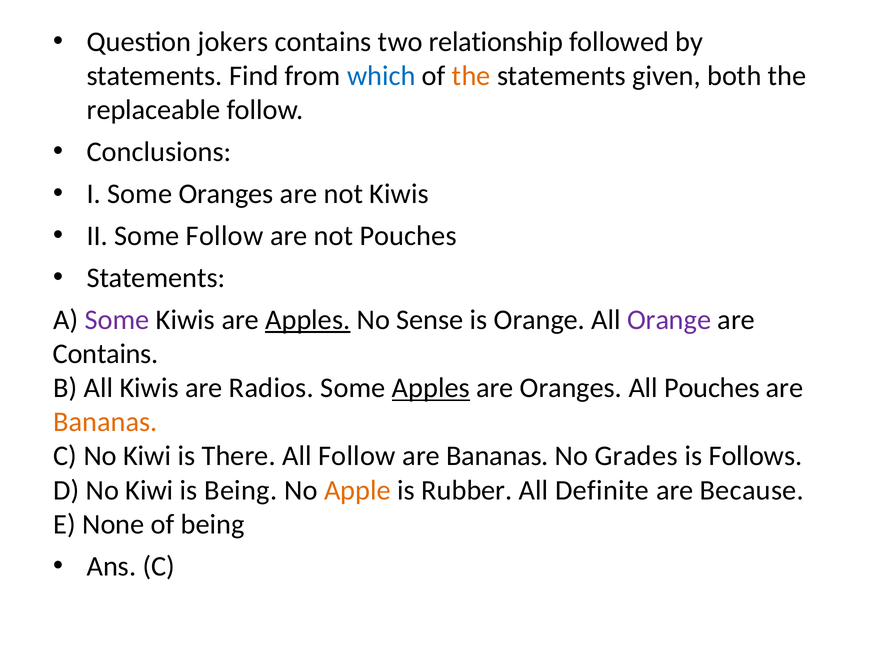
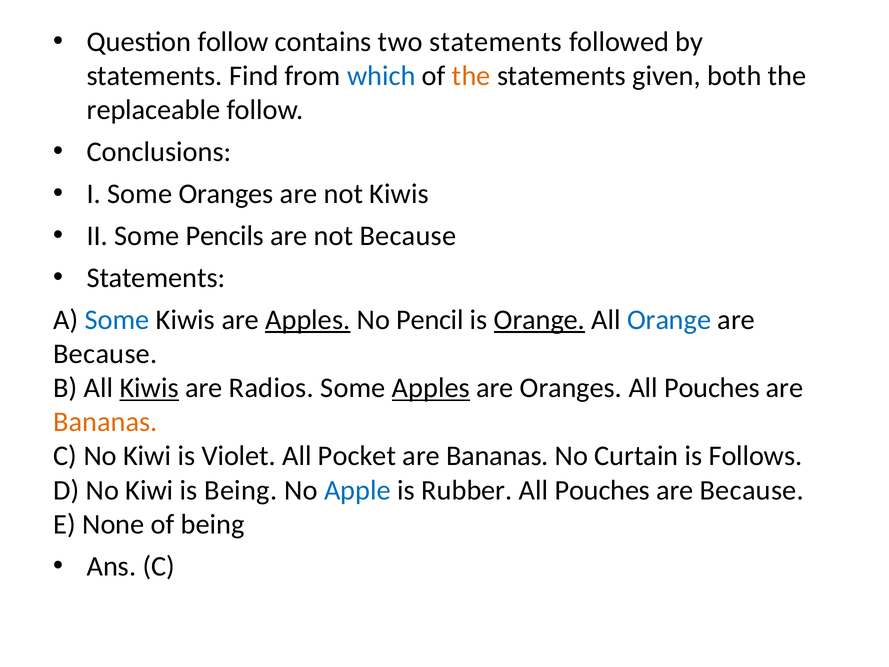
Question jokers: jokers -> follow (233, 42)
two relationship: relationship -> statements (496, 42)
Some Follow: Follow -> Pencils (225, 236)
not Pouches: Pouches -> Because (408, 236)
Some colour: purple -> blue (117, 320)
Sense: Sense -> Pencil (430, 320)
Orange underline: none -> present (539, 320)
Orange colour: purple -> blue (669, 320)
Contains: Contains -> Because (105, 354)
Kiwis underline: none -> present (149, 388)
There: There -> Violet (239, 456)
All Follow: Follow -> Pocket (357, 456)
Grades: Grades -> Curtain (636, 456)
Apple colour: orange -> blue (357, 490)
Definite: Definite -> Pouches (602, 490)
